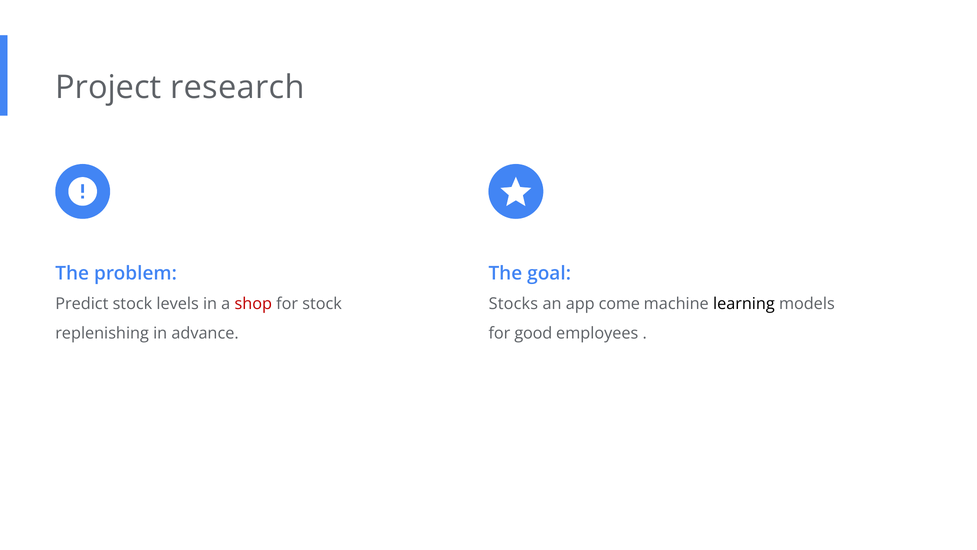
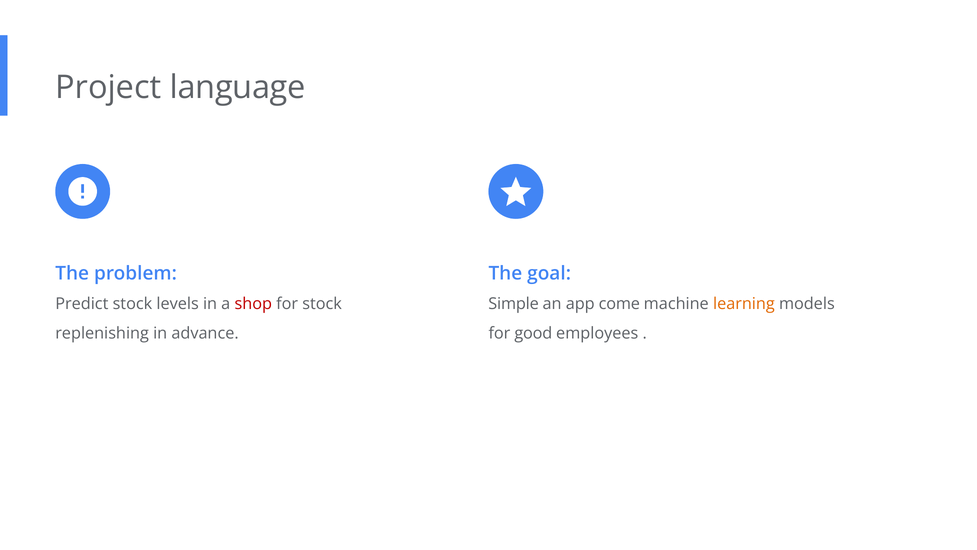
research: research -> language (238, 88)
Stocks: Stocks -> Simple (514, 304)
learning colour: black -> orange (744, 304)
